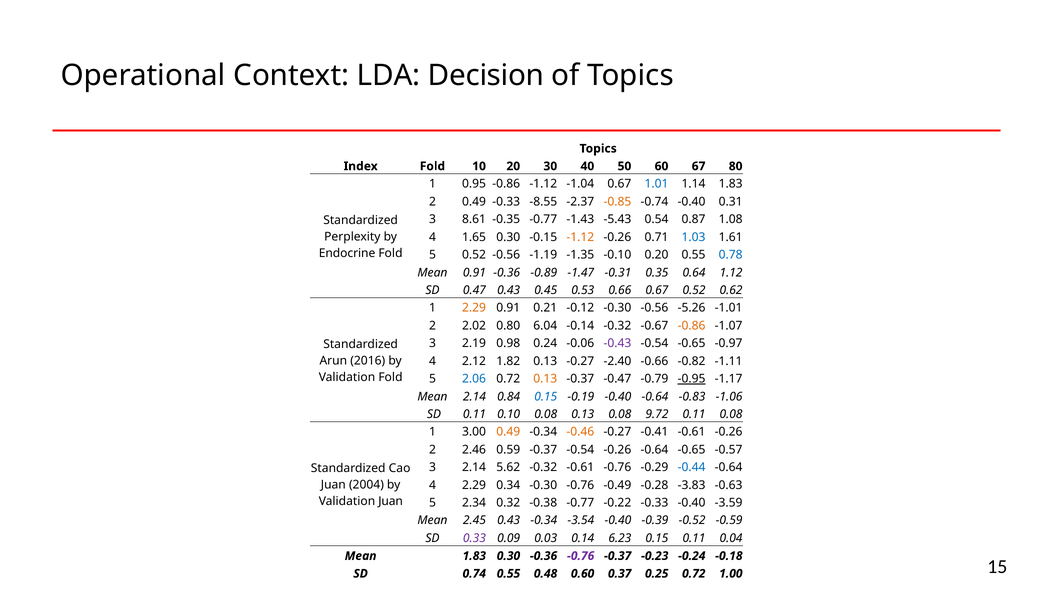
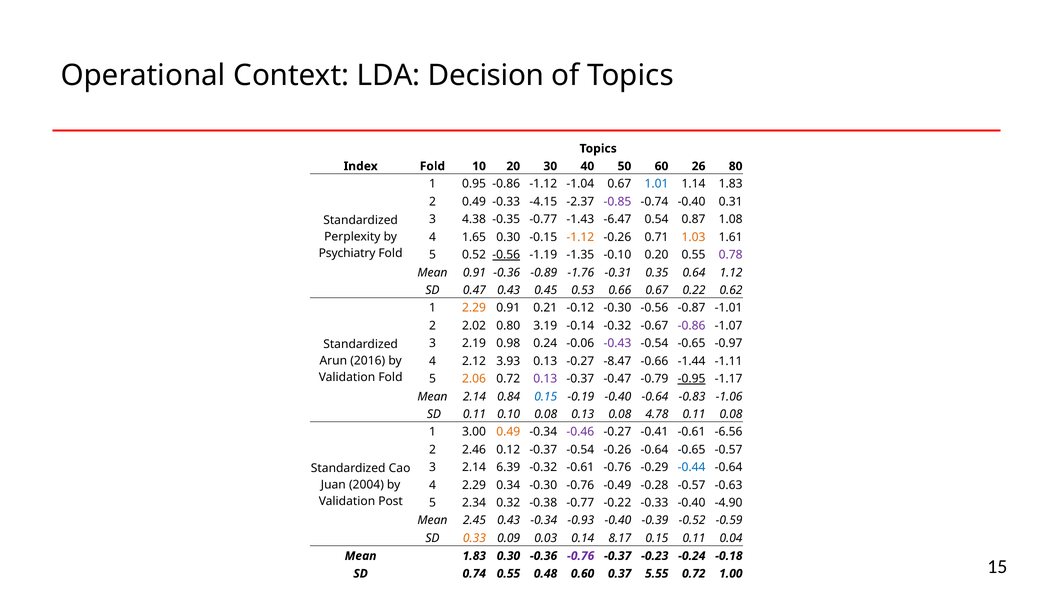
67: 67 -> 26 (699, 166)
-8.55: -8.55 -> -4.15 (543, 201)
-0.85 colour: orange -> purple (617, 201)
8.61: 8.61 -> 4.38 (474, 219)
-5.43: -5.43 -> -6.47 (617, 219)
1.03 colour: blue -> orange (694, 237)
Endocrine: Endocrine -> Psychiatry (347, 253)
-0.56 underline: none -> present (506, 255)
0.78 colour: blue -> purple (731, 255)
-1.47: -1.47 -> -1.76 (581, 272)
0.67 0.52: 0.52 -> 0.22 (694, 290)
-5.26: -5.26 -> -0.87 (692, 308)
6.04: 6.04 -> 3.19 (545, 325)
-0.86 colour: orange -> purple (692, 325)
1.82: 1.82 -> 3.93 (508, 361)
-2.40: -2.40 -> -8.47 (617, 361)
-0.82: -0.82 -> -1.44 (692, 361)
2.06 colour: blue -> orange (474, 378)
0.13 colour: orange -> purple (545, 378)
9.72: 9.72 -> 4.78 (657, 414)
-0.46 colour: orange -> purple (580, 431)
-0.61 -0.26: -0.26 -> -6.56 (729, 431)
0.59: 0.59 -> 0.12 (508, 449)
5.62: 5.62 -> 6.39 (508, 467)
-0.28 -3.83: -3.83 -> -0.57 (692, 485)
Validation Juan: Juan -> Post (391, 501)
-3.59: -3.59 -> -4.90 (729, 502)
-3.54: -3.54 -> -0.93 (581, 520)
0.33 colour: purple -> orange (474, 538)
6.23: 6.23 -> 8.17 (620, 538)
0.25: 0.25 -> 5.55 (657, 573)
